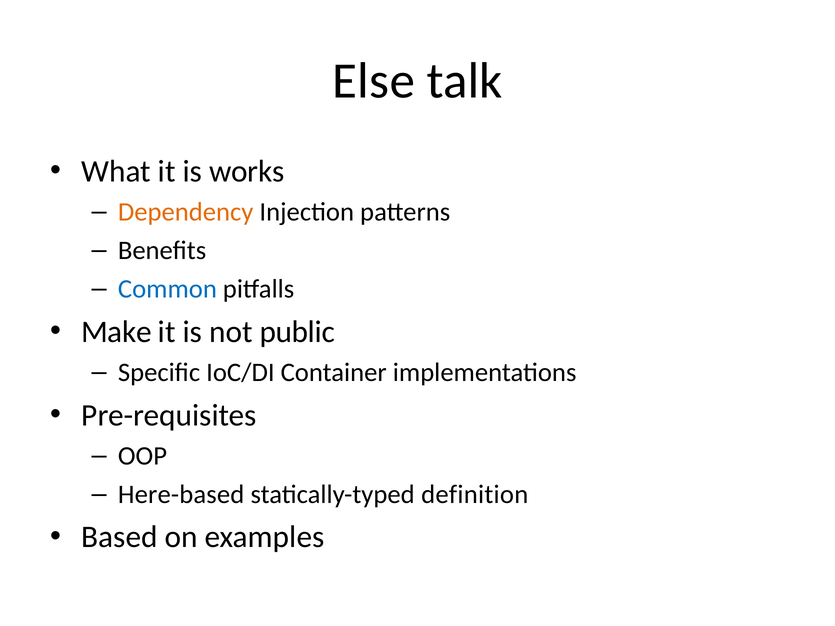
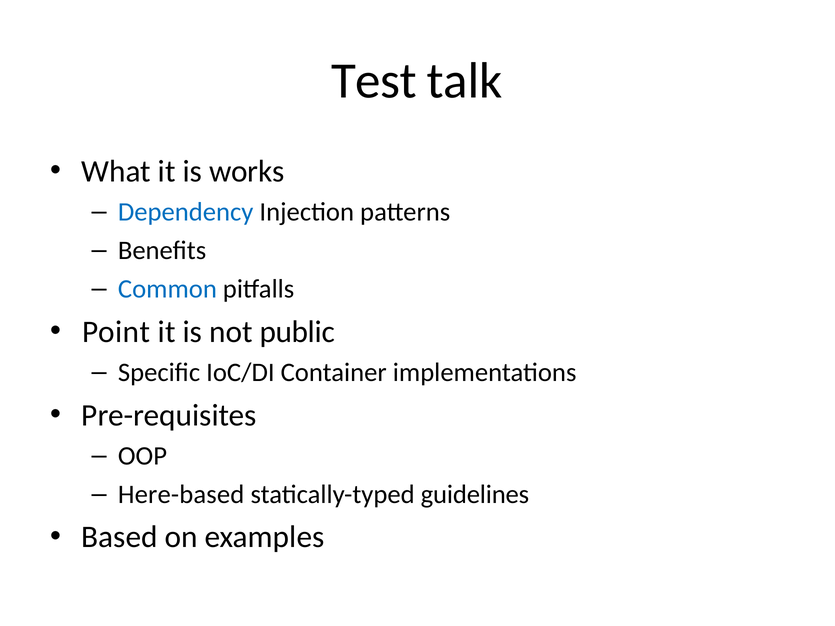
Else: Else -> Test (374, 81)
Dependency colour: orange -> blue (186, 212)
Make: Make -> Point (116, 332)
definition: definition -> guidelines (475, 495)
